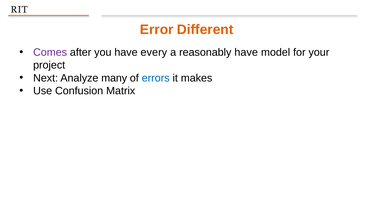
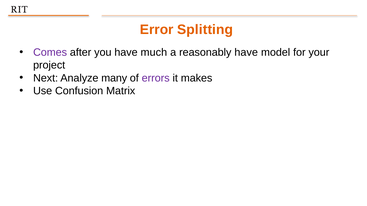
Different: Different -> Splitting (205, 30)
every: every -> much (154, 52)
errors colour: blue -> purple (156, 78)
